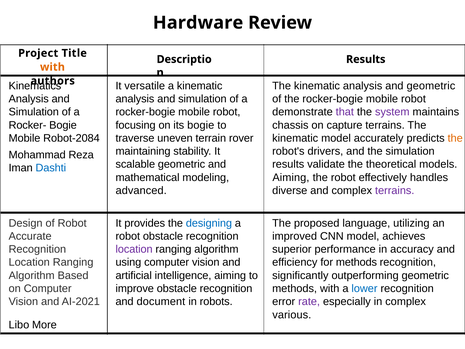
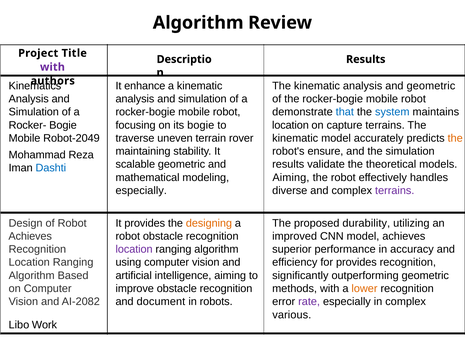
Hardware: Hardware -> Algorithm (198, 23)
with colour: orange -> purple (52, 67)
versatile: versatile -> enhance (145, 86)
that colour: purple -> blue (345, 112)
system colour: purple -> blue (392, 112)
chassis: chassis -> location (290, 125)
Robot-2084: Robot-2084 -> Robot-2049 (71, 138)
drivers: drivers -> ensure (325, 151)
advanced: advanced -> especially (141, 190)
designing colour: blue -> orange (209, 223)
language: language -> durability (366, 223)
Accurate: Accurate -> Achieves (30, 236)
for methods: methods -> provides (356, 262)
lower colour: blue -> orange (364, 288)
AI-2021: AI-2021 -> AI-2082 (81, 301)
More: More -> Work (44, 325)
